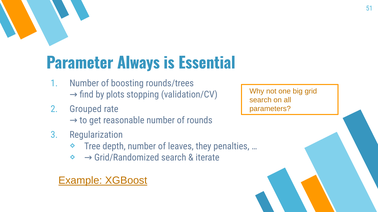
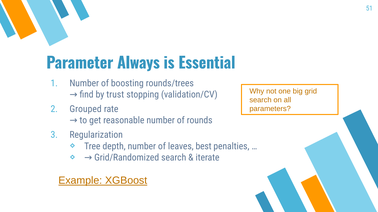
plots: plots -> trust (115, 95)
they: they -> best (204, 147)
